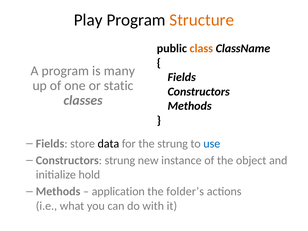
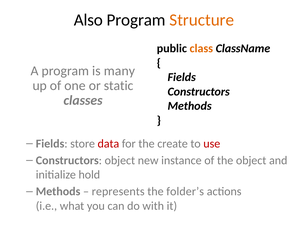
Play: Play -> Also (88, 20)
data colour: black -> red (108, 144)
the strung: strung -> create (173, 144)
use colour: blue -> red (212, 144)
Constructors strung: strung -> object (120, 160)
application: application -> represents (118, 192)
